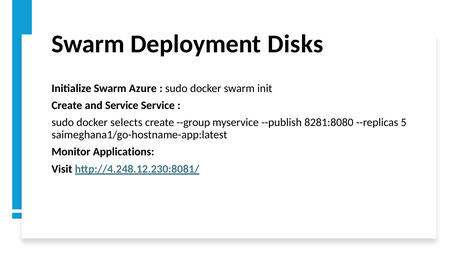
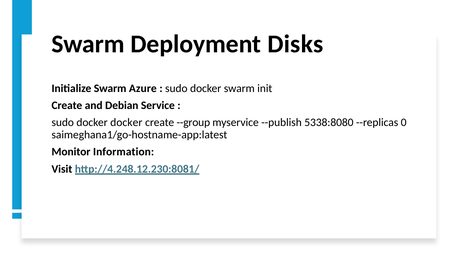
and Service: Service -> Debian (122, 106)
docker selects: selects -> docker (126, 123)
8281:8080: 8281:8080 -> 5338:8080 (329, 123)
5: 5 -> 0 (404, 123)
Applications: Applications -> Information (124, 152)
